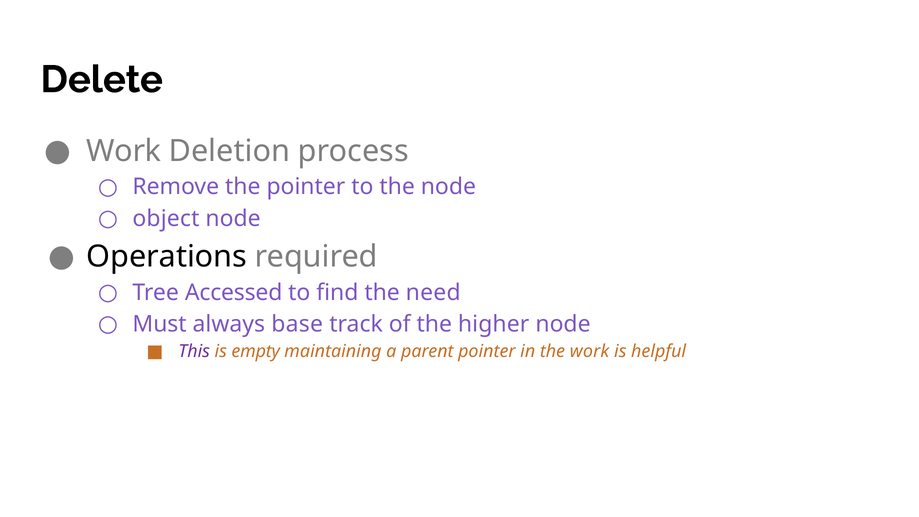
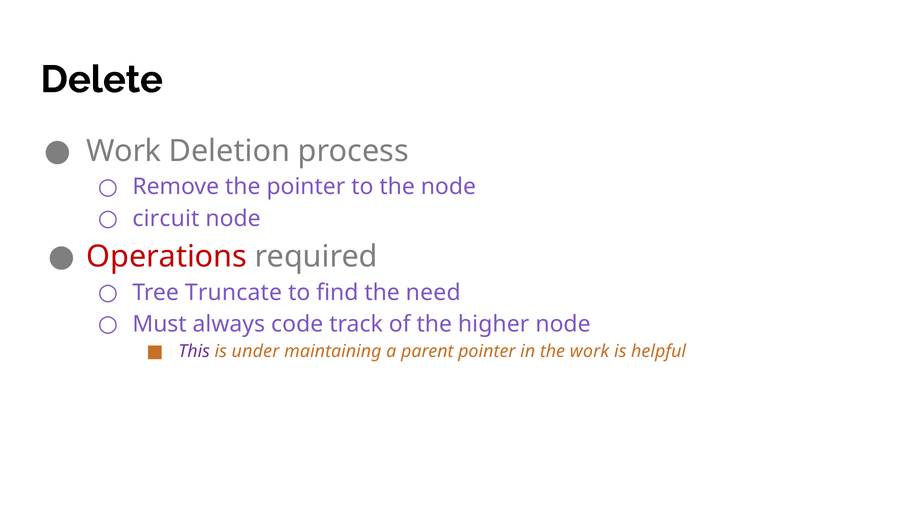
object: object -> circuit (166, 218)
Operations colour: black -> red (167, 257)
Accessed: Accessed -> Truncate (233, 292)
base: base -> code (297, 324)
empty: empty -> under (255, 351)
